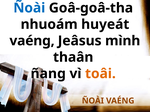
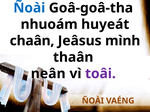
vaéng: vaéng -> chaân (32, 41)
ñang: ñang -> neân (48, 74)
toâi colour: orange -> purple (100, 74)
